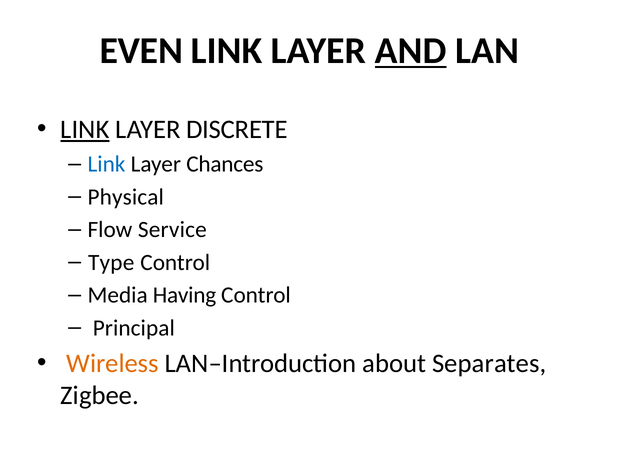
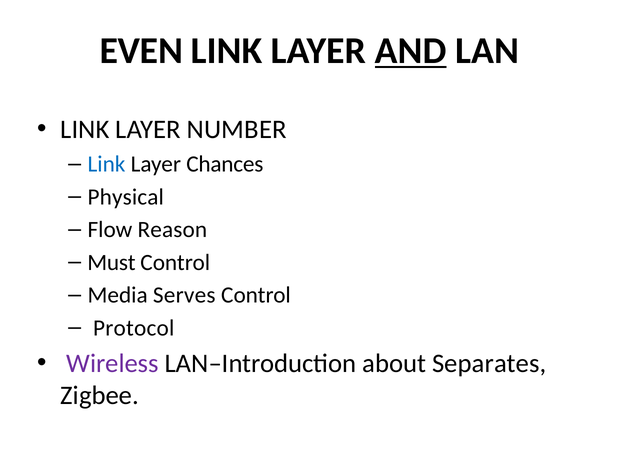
LINK underline: present -> none (85, 129)
DISCRETE: DISCRETE -> NUMBER (237, 129)
Service: Service -> Reason (172, 230)
Type: Type -> Must (111, 262)
Having: Having -> Serves (184, 295)
Principal: Principal -> Protocol (134, 328)
Wireless colour: orange -> purple (113, 364)
